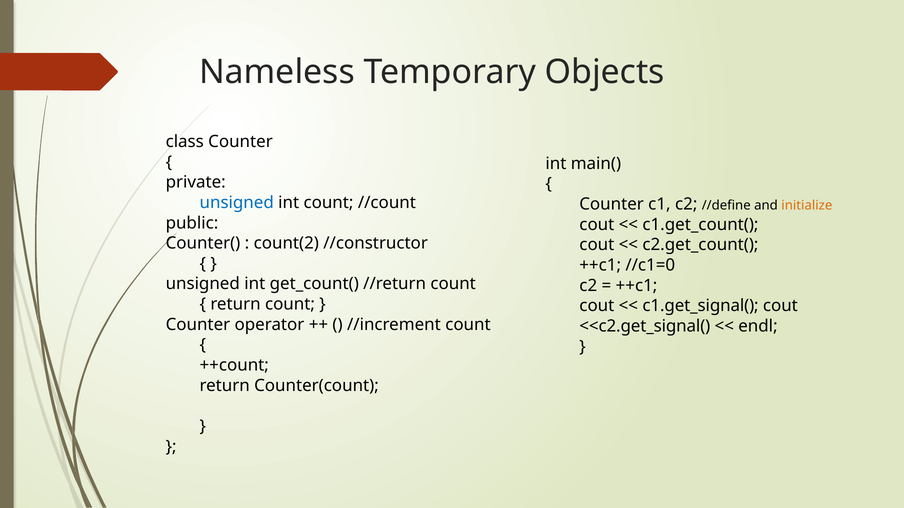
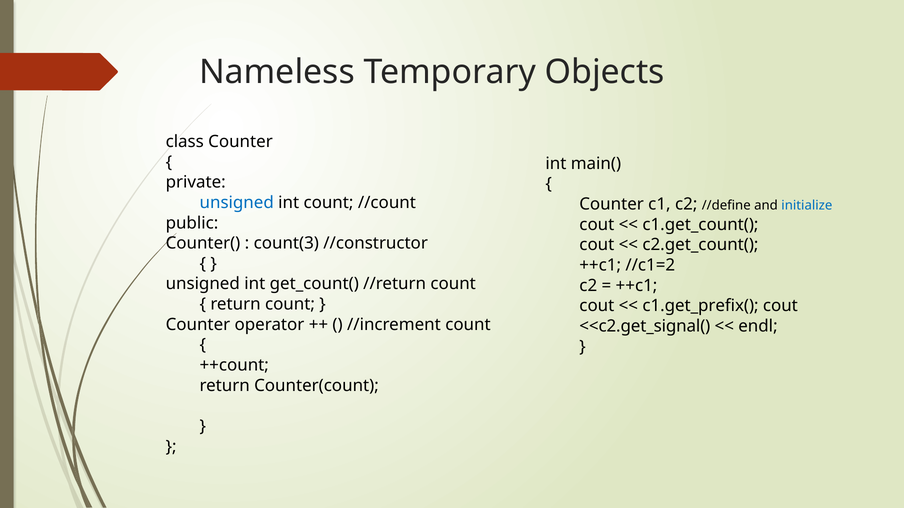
initialize colour: orange -> blue (807, 206)
count(2: count(2 -> count(3 (286, 244)
//c1=0: //c1=0 -> //c1=2 (650, 265)
c1.get_signal(: c1.get_signal( -> c1.get_prefix( (701, 306)
